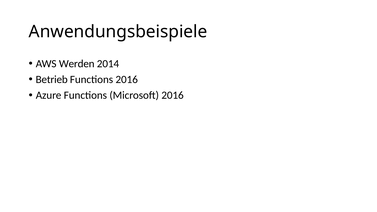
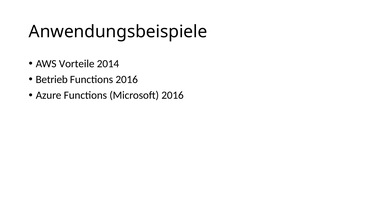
Werden: Werden -> Vorteile (77, 64)
